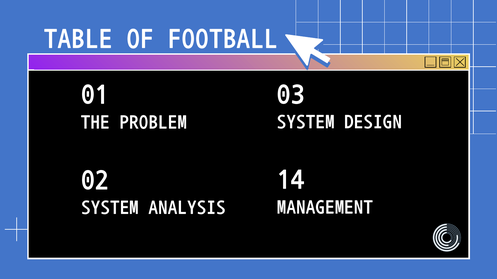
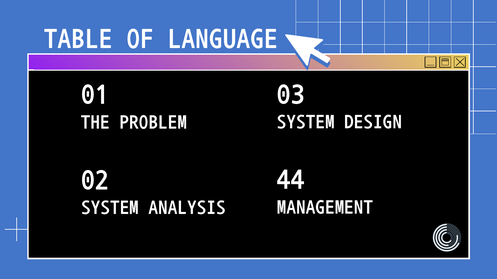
FOOTBALL: FOOTBALL -> LANGUAGE (223, 38)
14: 14 -> 44 (291, 179)
